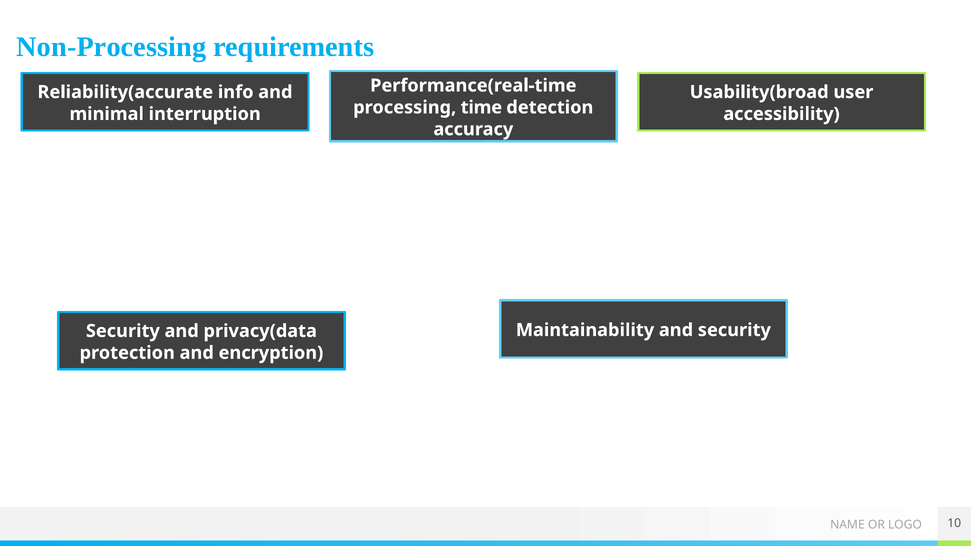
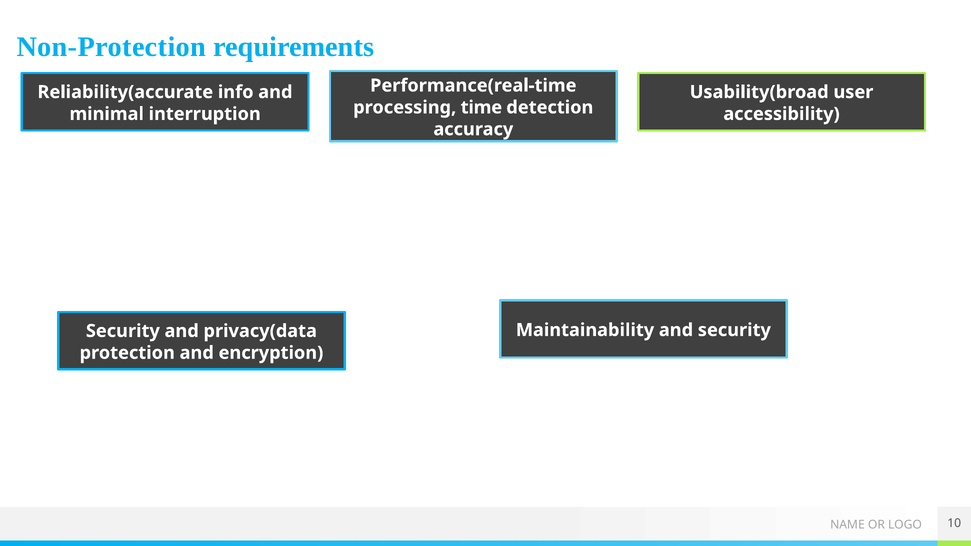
Non-Processing: Non-Processing -> Non-Protection (111, 47)
